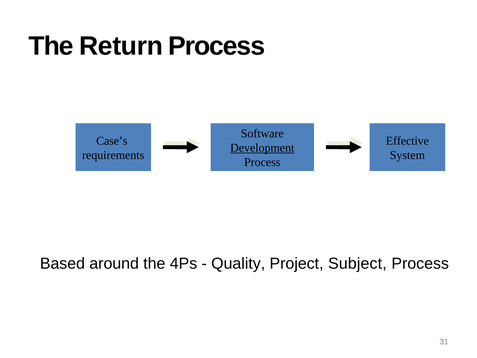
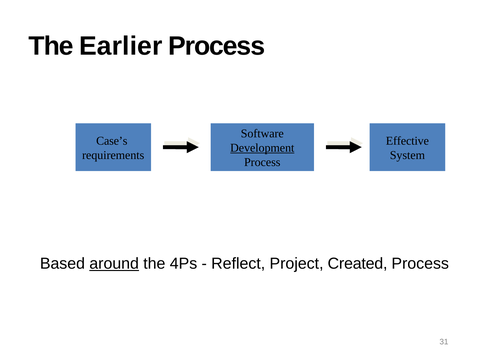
Return: Return -> Earlier (121, 46)
around underline: none -> present (114, 263)
Quality: Quality -> Reflect (238, 263)
Subject: Subject -> Created (358, 263)
